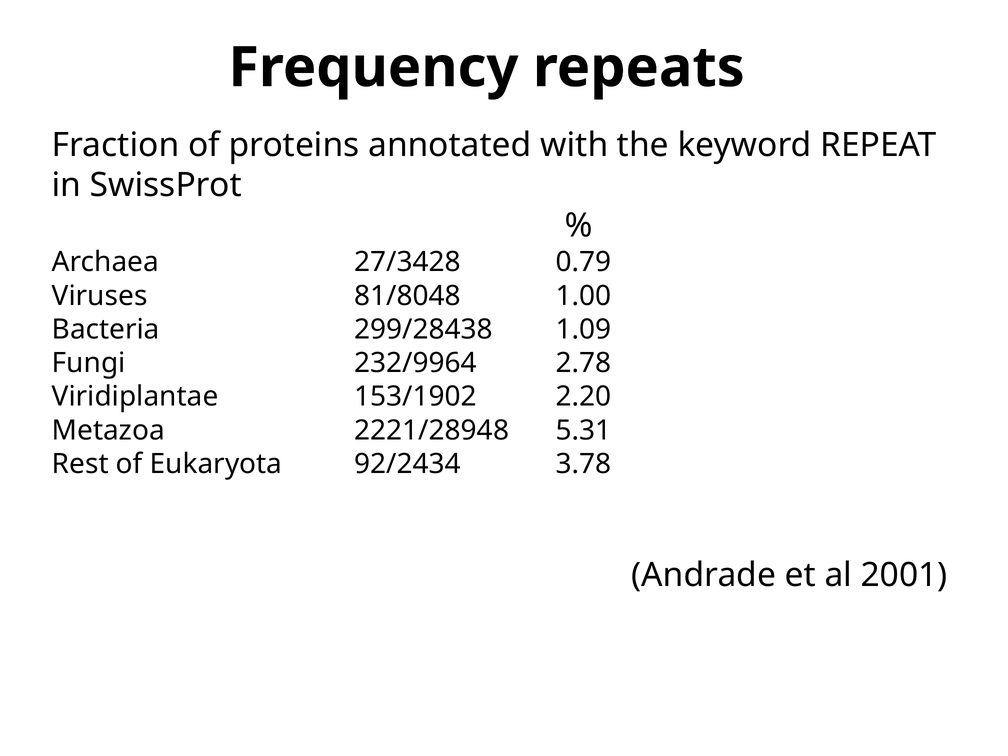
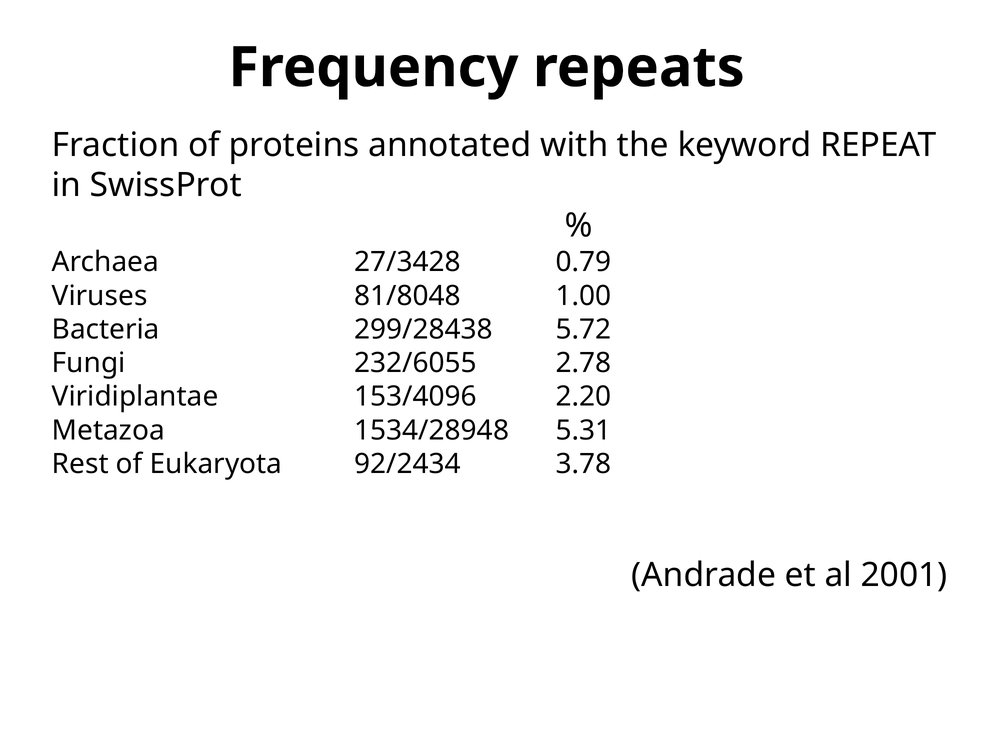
1.09: 1.09 -> 5.72 (584, 329)
232/9964: 232/9964 -> 232/6055 (416, 363)
153/1902: 153/1902 -> 153/4096 (416, 397)
2221/28948: 2221/28948 -> 1534/28948 (432, 430)
